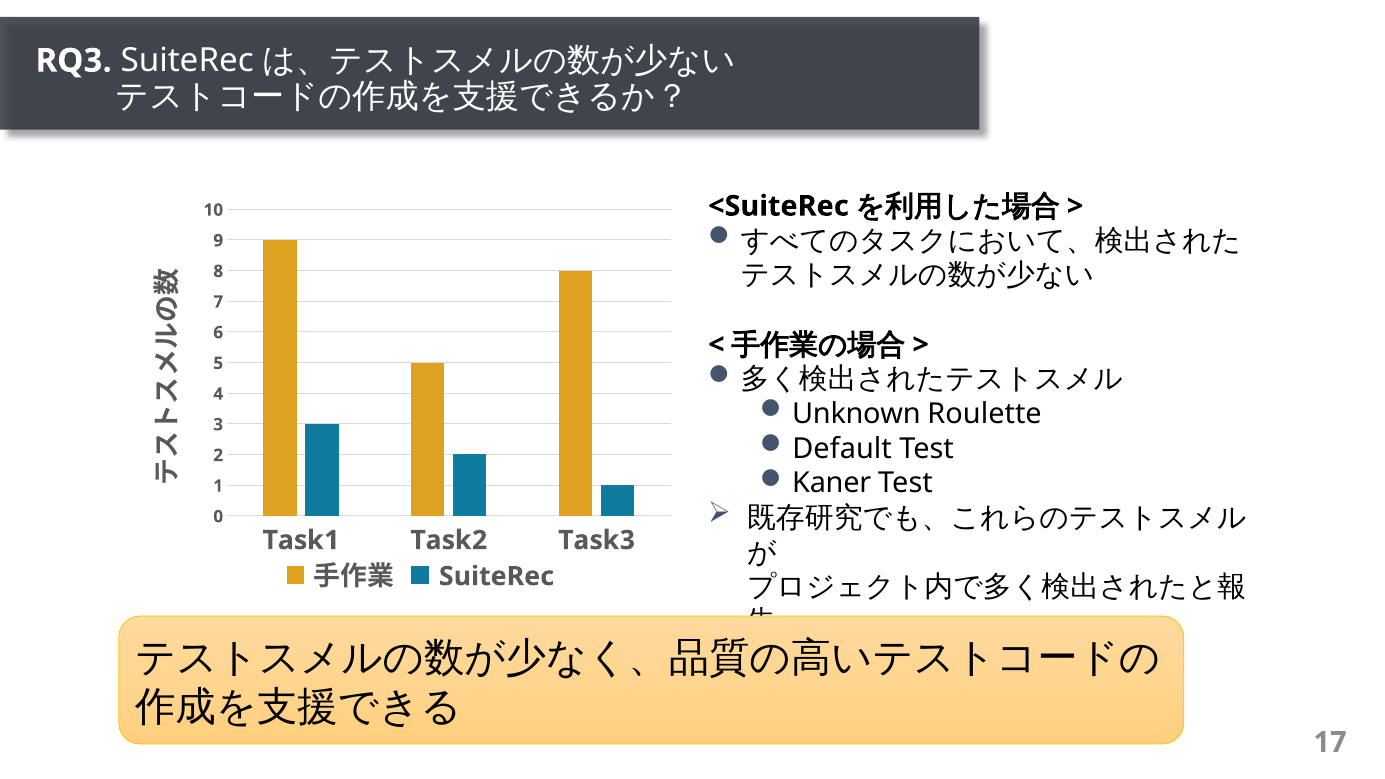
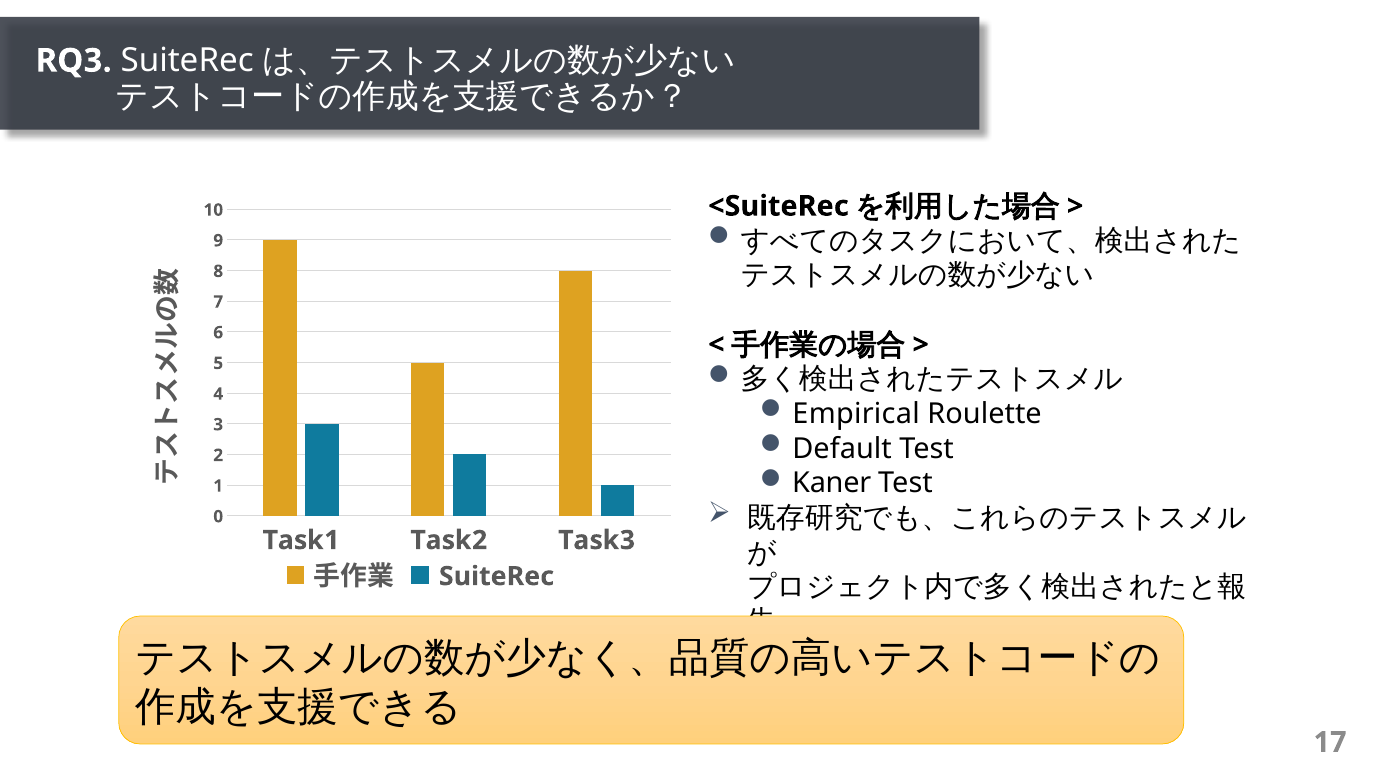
Unknown: Unknown -> Empirical (856, 414)
